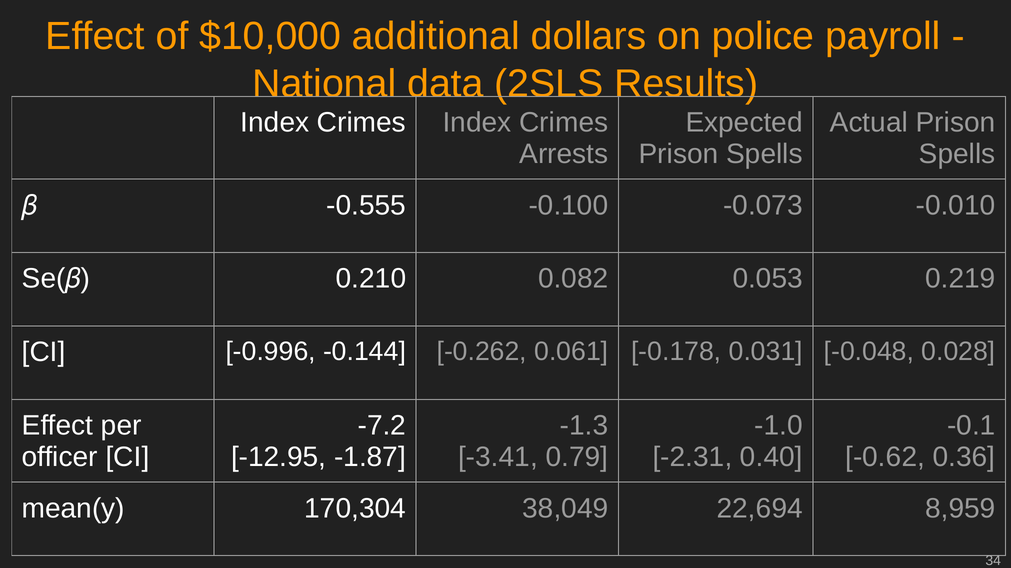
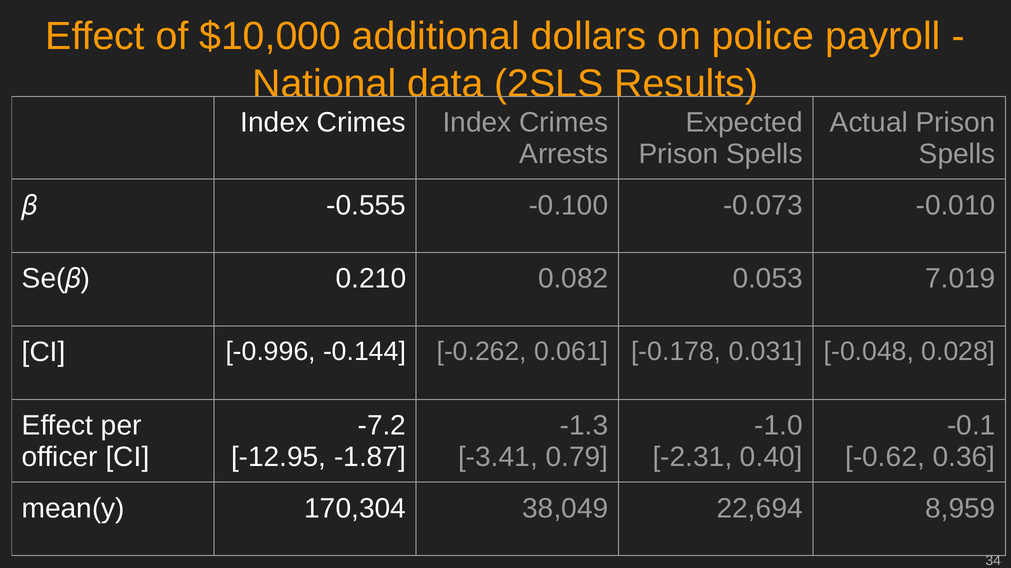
0.219: 0.219 -> 7.019 (960, 279)
